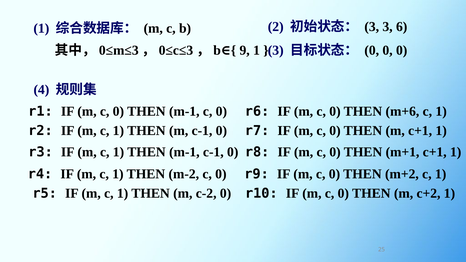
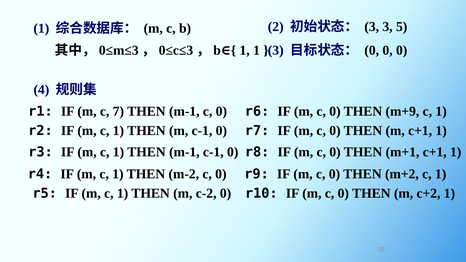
6: 6 -> 5 (402, 27)
9: 9 -> 1 (245, 50)
0: 0 -> 7 (118, 111)
m+6: m+6 -> m+9 (402, 111)
